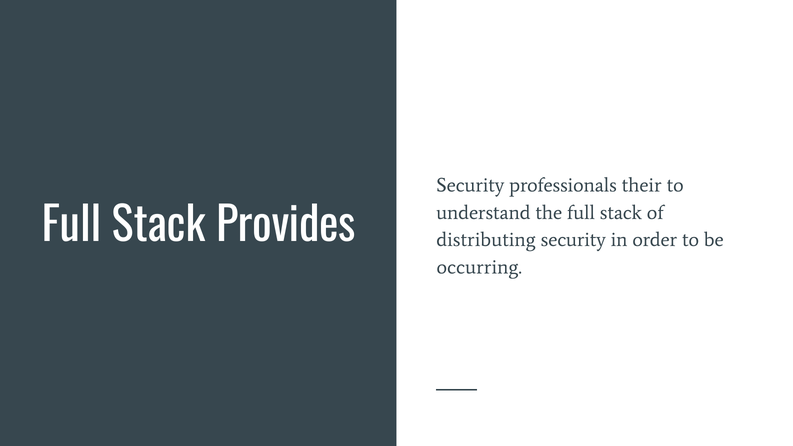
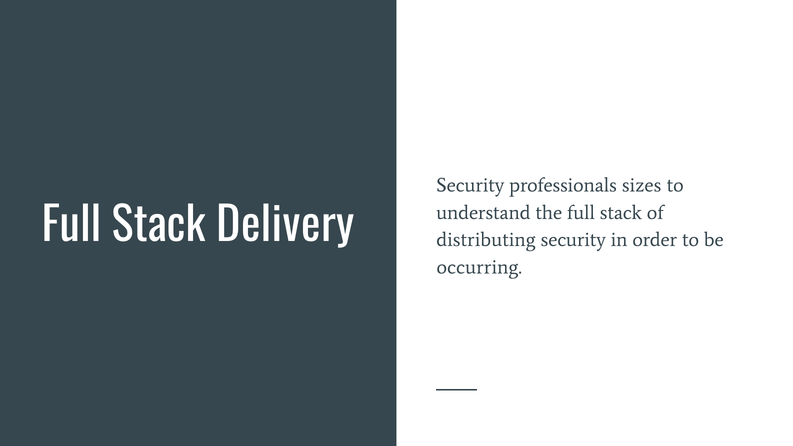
their: their -> sizes (642, 185)
Provides: Provides -> Delivery (285, 226)
